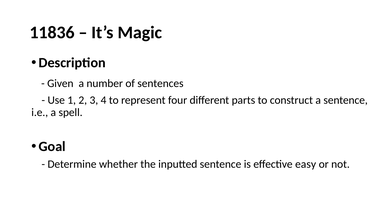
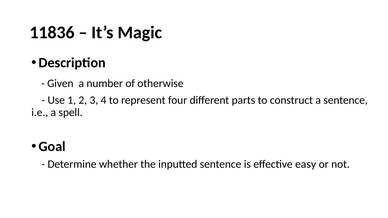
sentences: sentences -> otherwise (160, 83)
